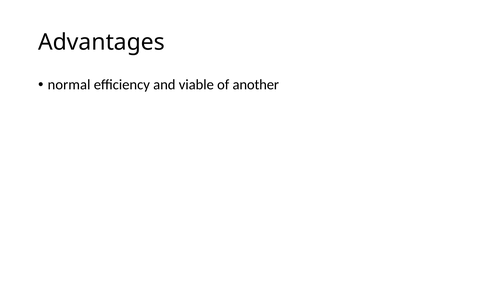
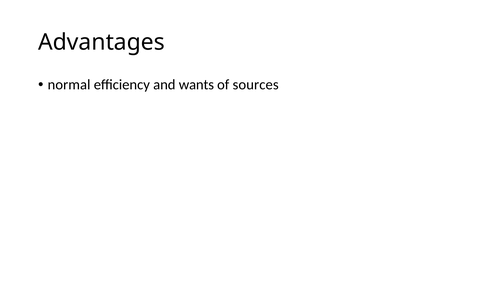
viable: viable -> wants (196, 85)
another: another -> sources (256, 85)
